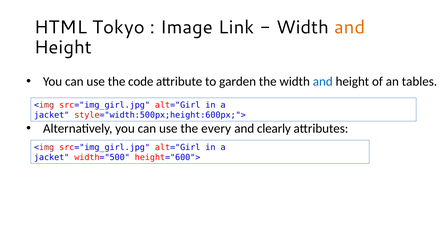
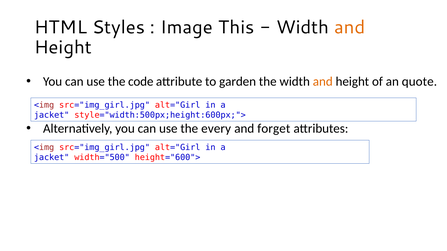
Tokyo: Tokyo -> Styles (118, 27)
Link: Link -> This (236, 27)
and colour: blue -> orange (323, 82)
tables: tables -> quote (419, 82)
clearly: clearly -> forget (274, 129)
